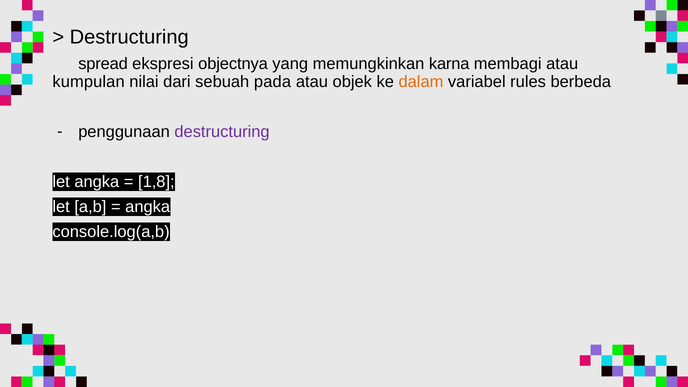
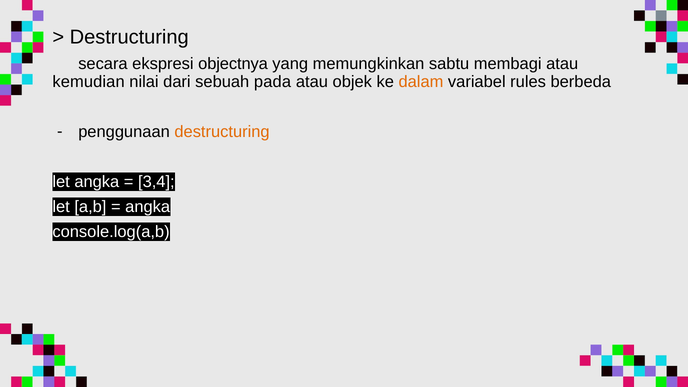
spread: spread -> secara (103, 64)
karna: karna -> sabtu (449, 64)
kumpulan: kumpulan -> kemudian (89, 82)
destructuring colour: purple -> orange (222, 132)
1,8: 1,8 -> 3,4 (156, 182)
